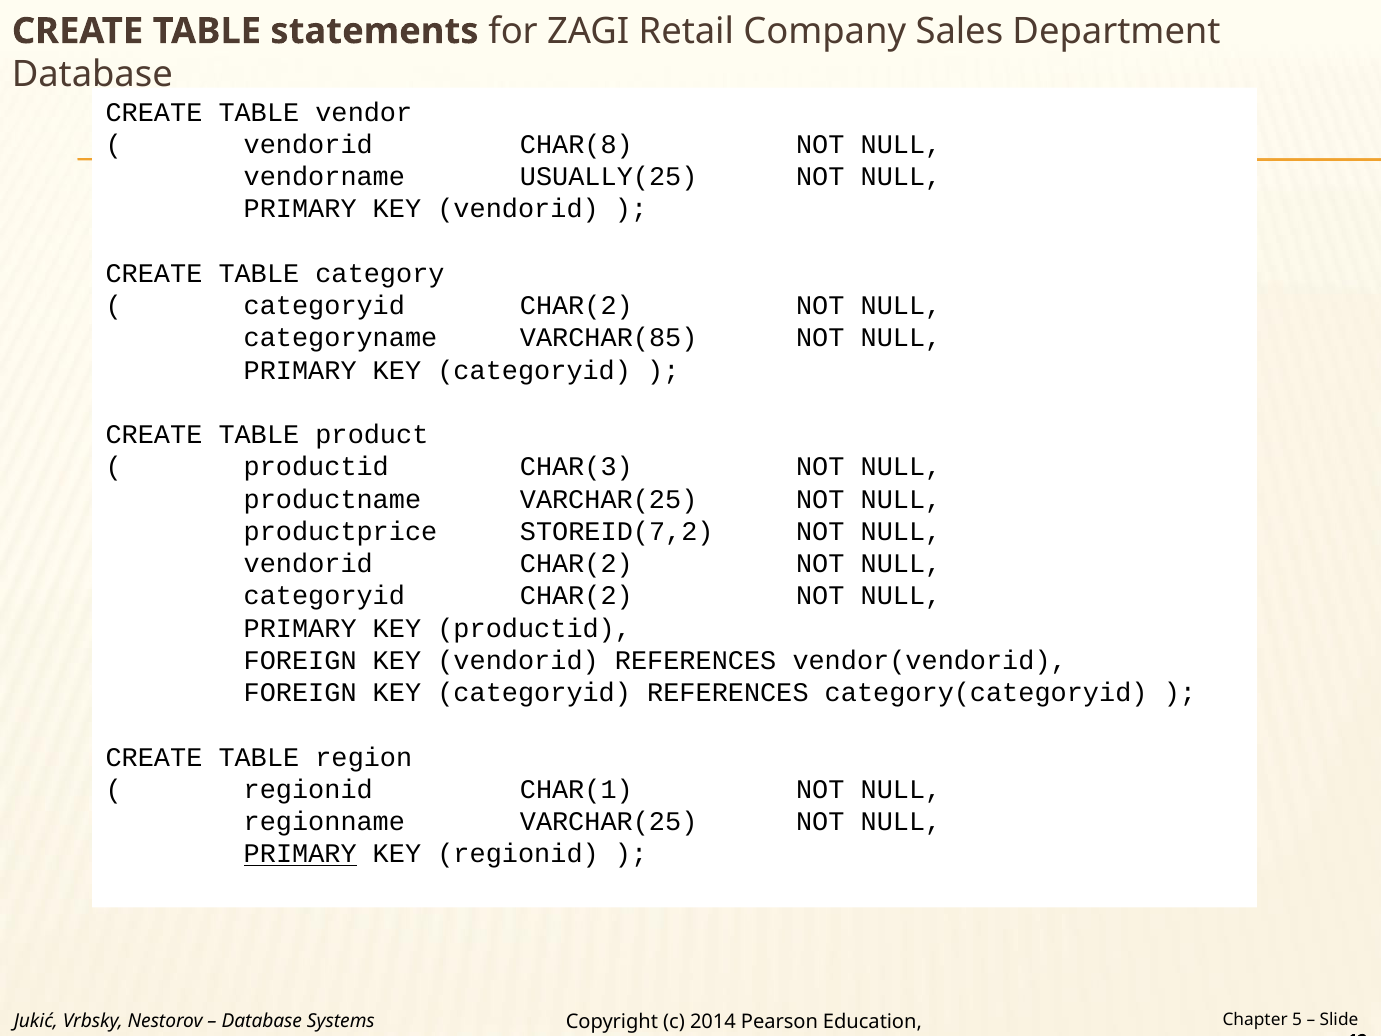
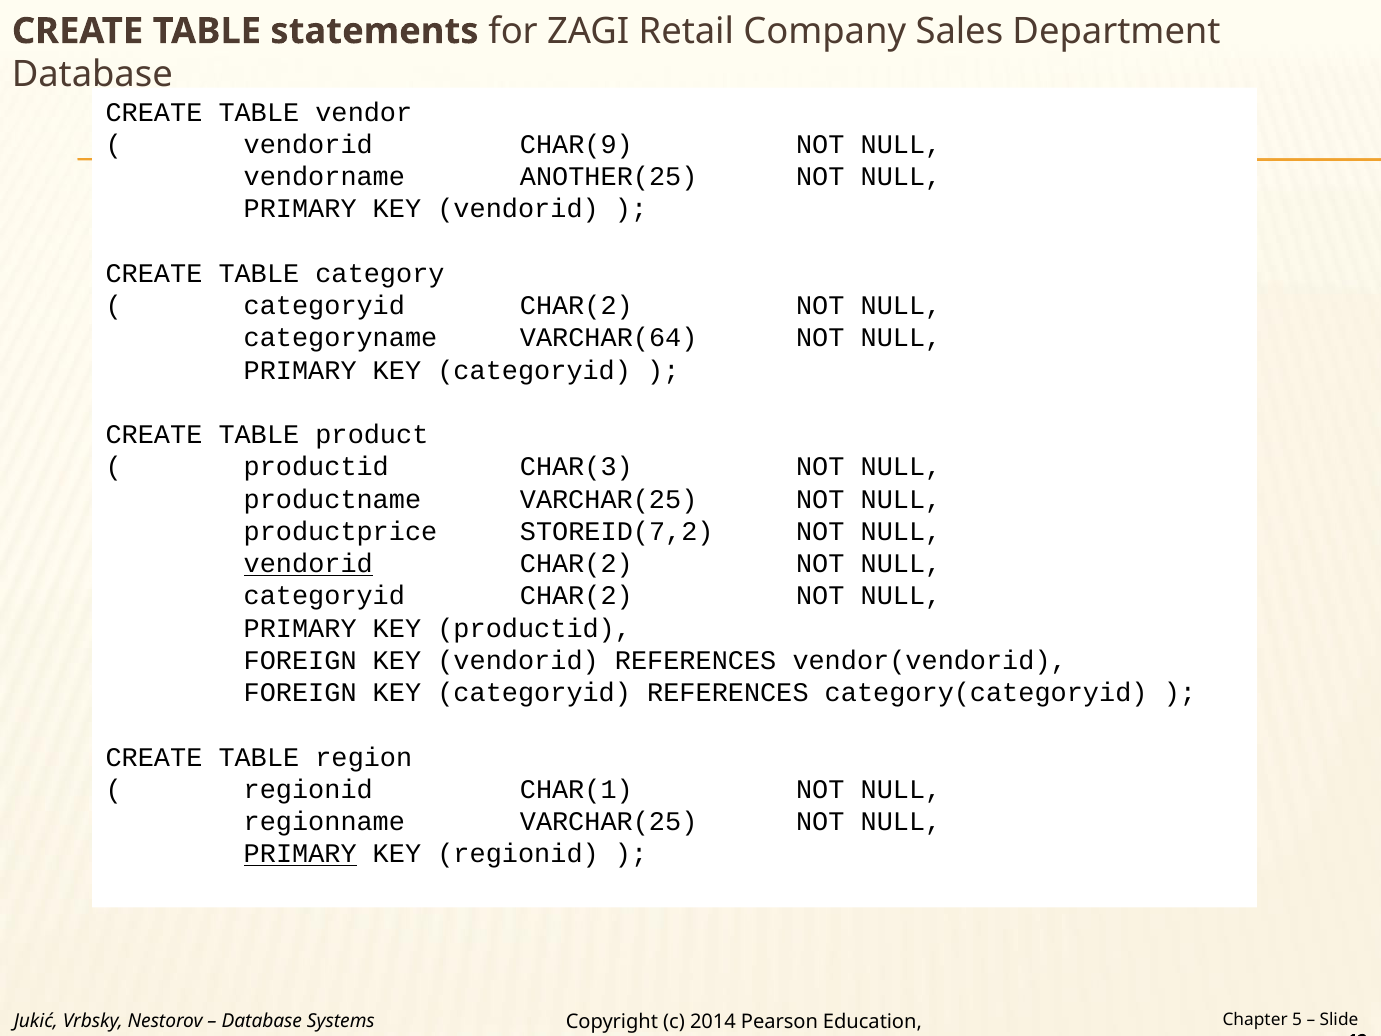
CHAR(8: CHAR(8 -> CHAR(9 (576, 145)
USUALLY(25: USUALLY(25 -> ANOTHER(25 (609, 177)
VARCHAR(85: VARCHAR(85 -> VARCHAR(64 (609, 338)
vendorid underline: none -> present (308, 564)
